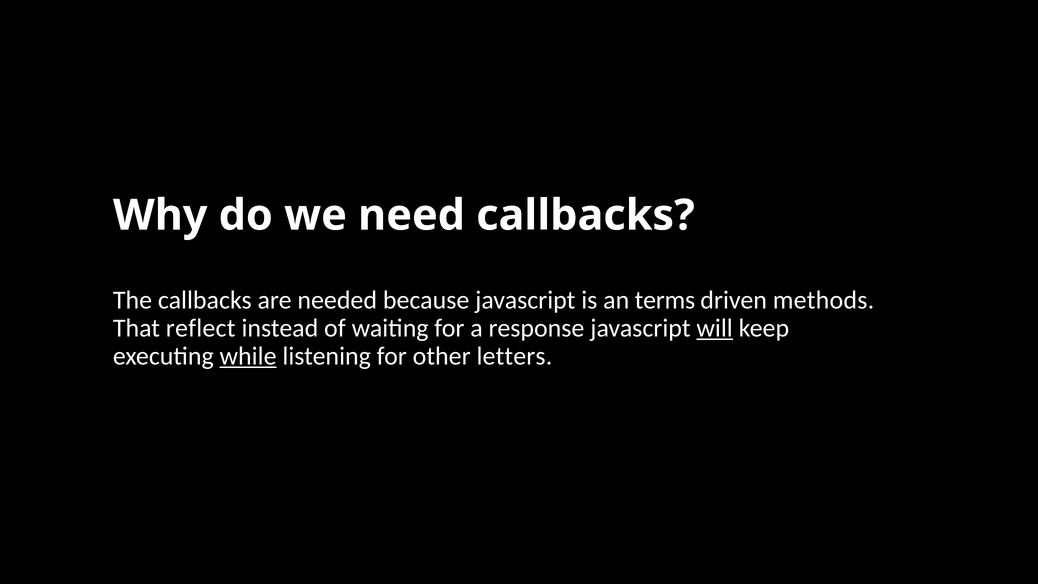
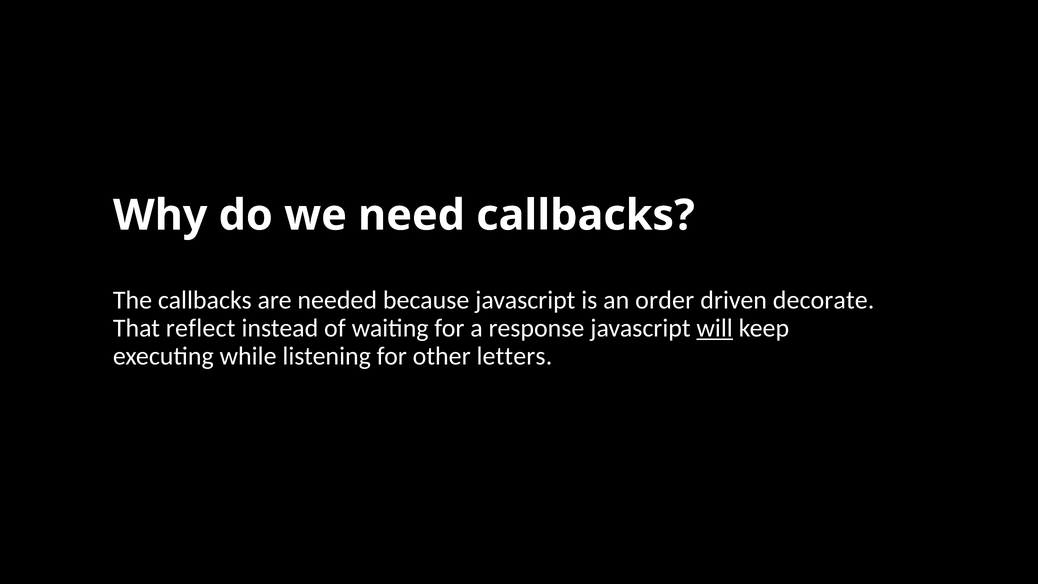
terms: terms -> order (665, 300)
methods: methods -> decorate (824, 300)
while underline: present -> none (248, 356)
